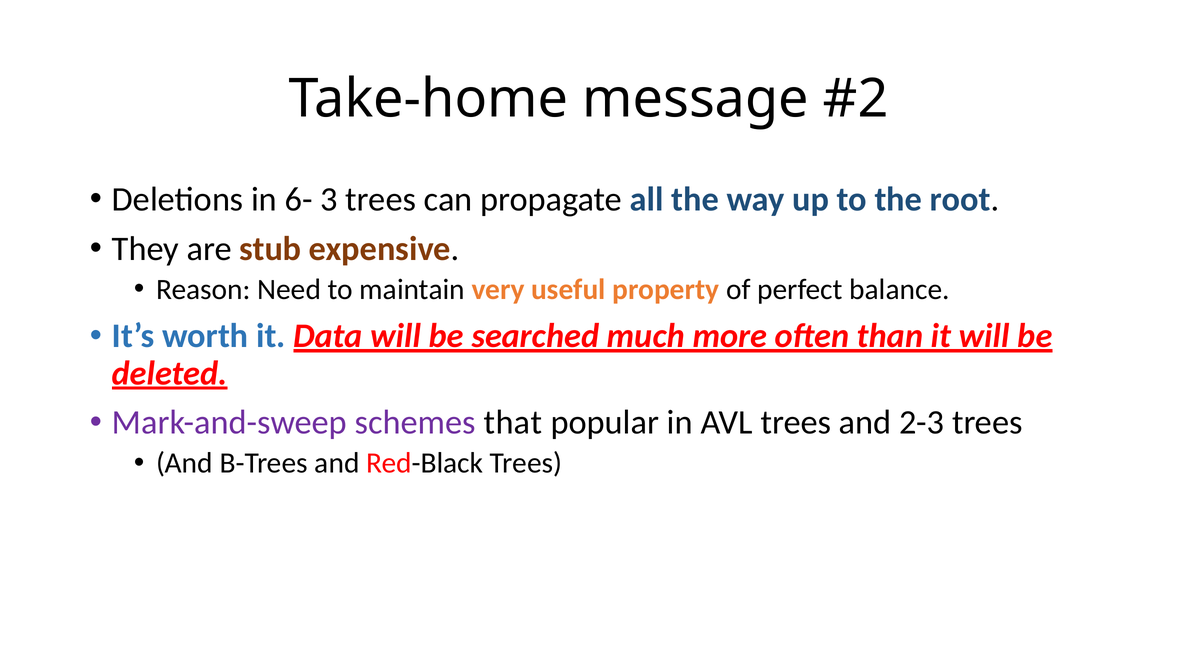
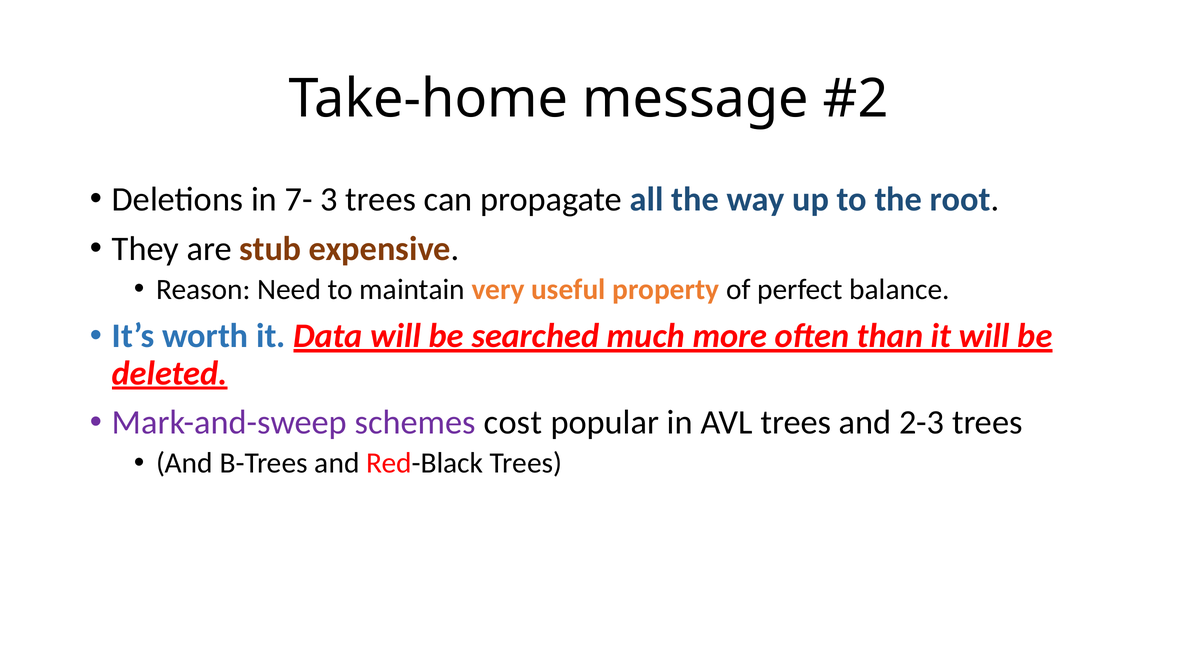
6-: 6- -> 7- (299, 199)
that: that -> cost (513, 422)
